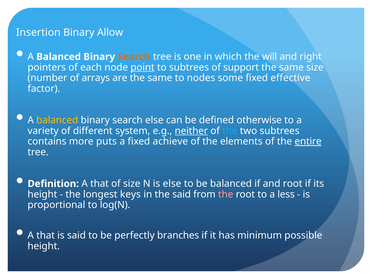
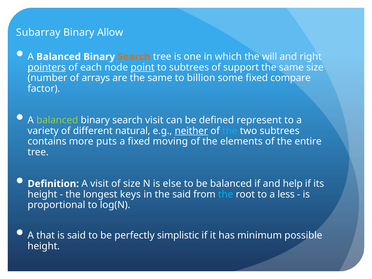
Insertion: Insertion -> Subarray (38, 32)
pointers underline: none -> present (47, 67)
nodes: nodes -> billion (201, 78)
effective: effective -> compare (291, 78)
balanced colour: yellow -> light green (57, 120)
search else: else -> visit (154, 120)
otherwise: otherwise -> represent (259, 120)
system: system -> natural (133, 131)
achieve: achieve -> moving (170, 141)
entire underline: present -> none (308, 141)
Definition A that: that -> visit (99, 184)
and root: root -> help (293, 184)
the colour: pink -> light blue (226, 194)
branches: branches -> simplistic (178, 235)
